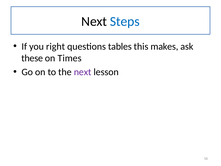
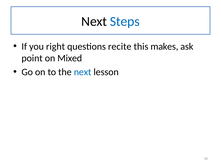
tables: tables -> recite (120, 46)
these: these -> point (32, 58)
Times: Times -> Mixed (70, 58)
next colour: purple -> blue (83, 72)
